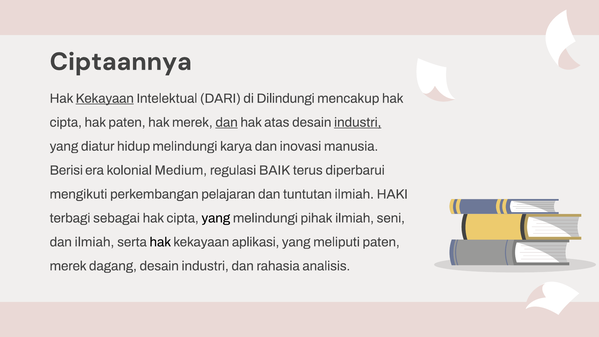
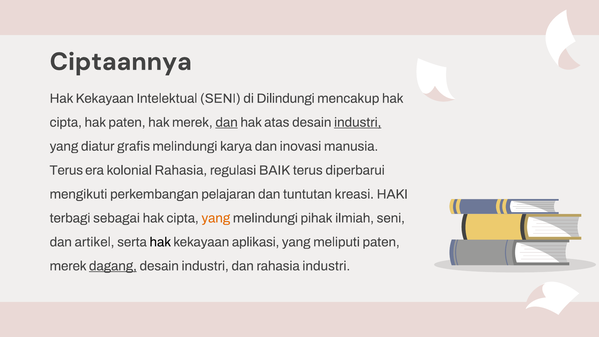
Kekayaan underline: present -> none (105, 98)
Intelektual DARI: DARI -> SENI (220, 98)
hidup: hidup -> grafis (134, 146)
Berisi: Berisi -> Terus (66, 170)
kolonial Medium: Medium -> Rahasia (181, 170)
tuntutan ilmiah: ilmiah -> kreasi (354, 194)
yang colour: black -> orange (216, 218)
dan ilmiah: ilmiah -> artikel (94, 242)
dagang underline: none -> present (113, 266)
rahasia analisis: analisis -> industri (326, 266)
